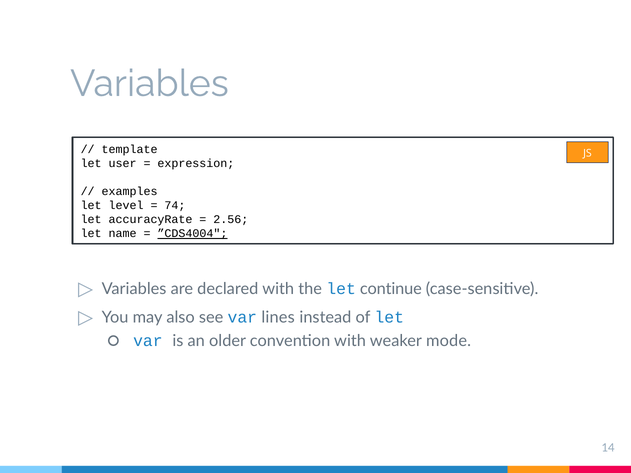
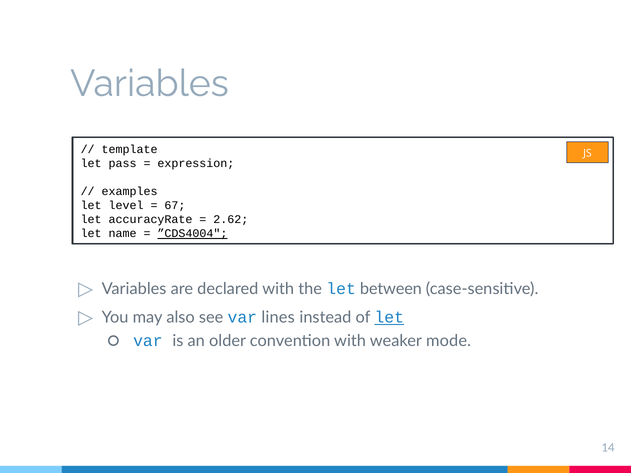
user: user -> pass (123, 163)
74: 74 -> 67 (175, 205)
2.56: 2.56 -> 2.62 (231, 219)
continue: continue -> between (391, 289)
let underline: none -> present (389, 318)
